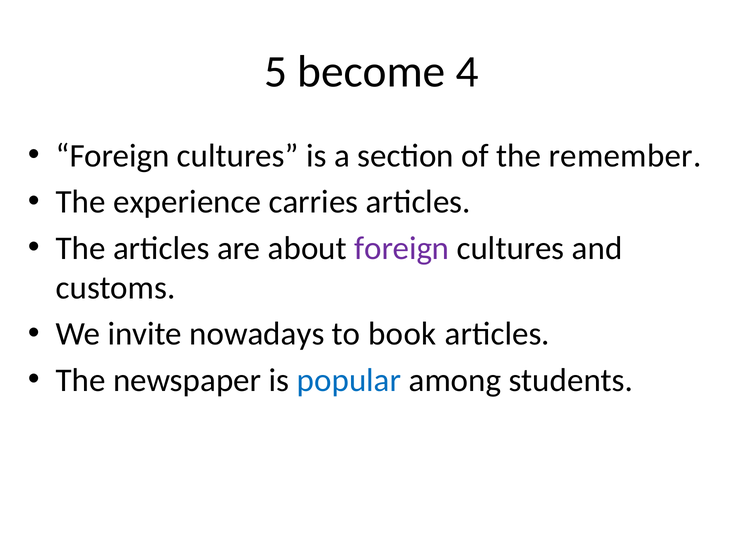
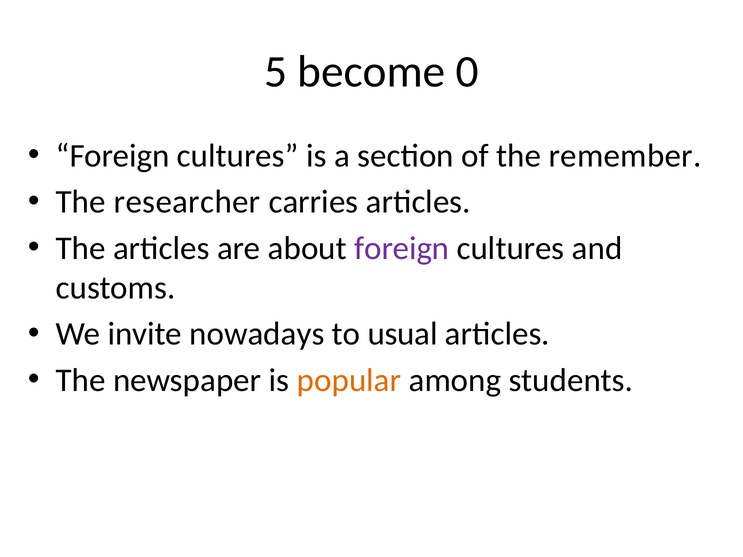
4: 4 -> 0 (467, 72)
experience: experience -> researcher (187, 202)
book: book -> usual (403, 334)
popular colour: blue -> orange (349, 380)
